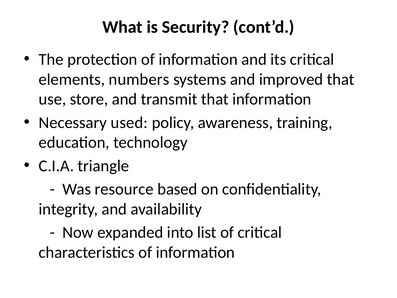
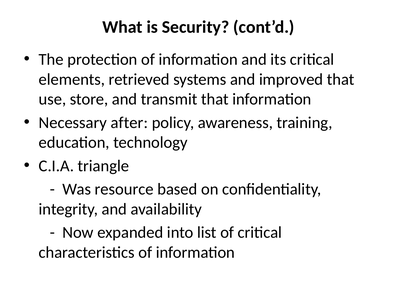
numbers: numbers -> retrieved (139, 79)
used: used -> after (129, 122)
